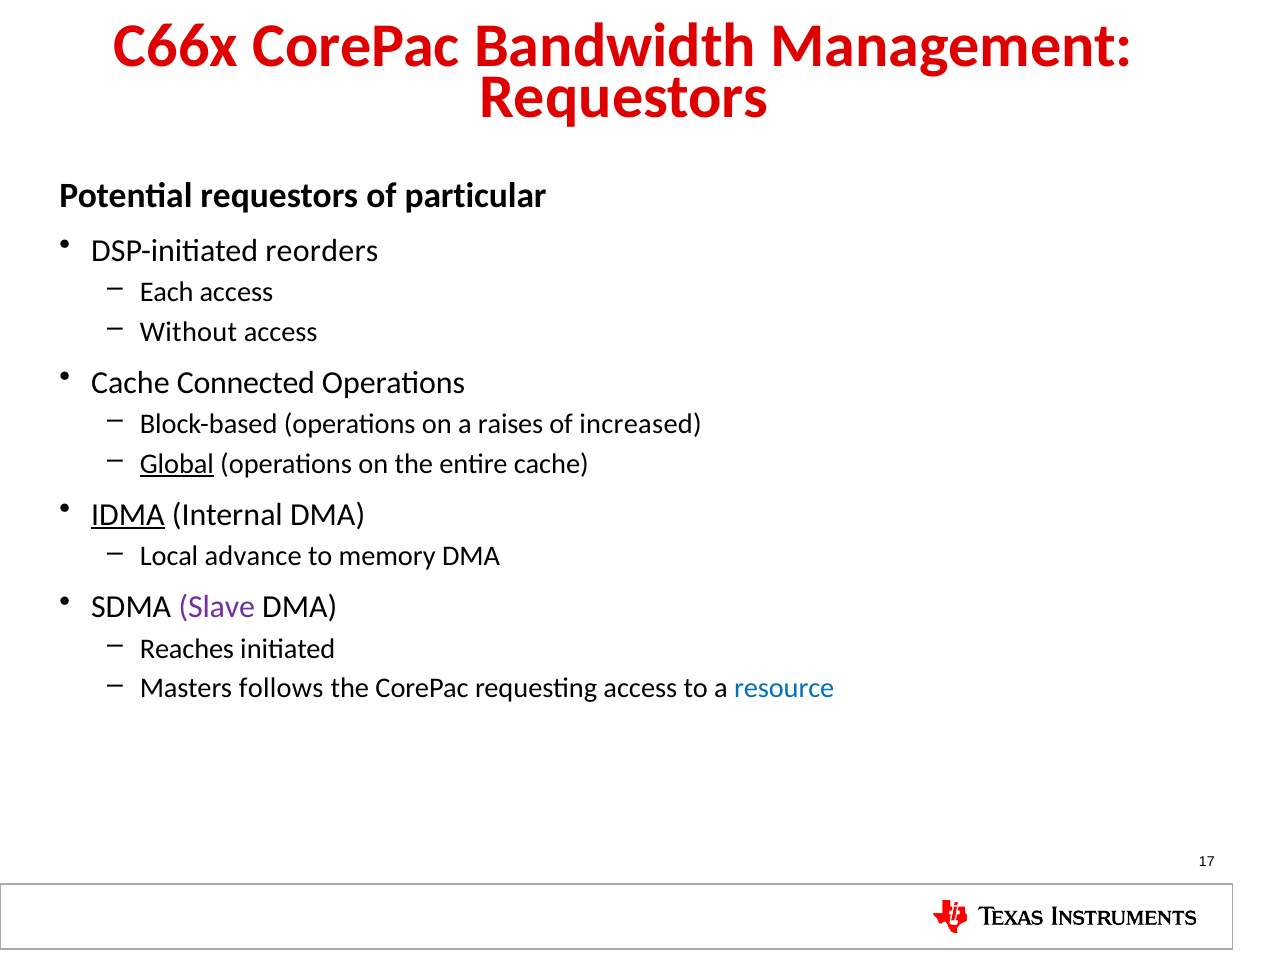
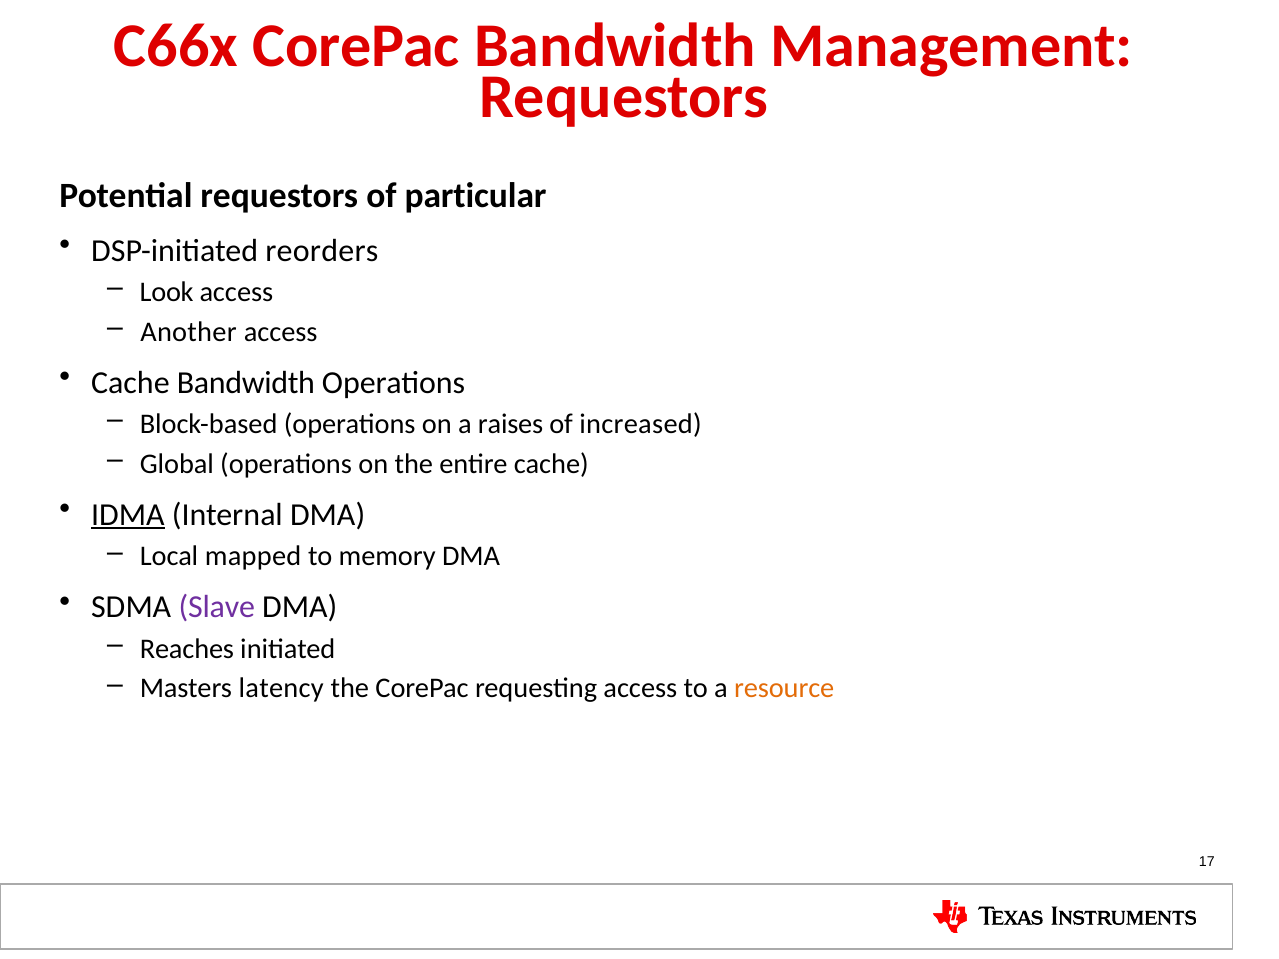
Each: Each -> Look (167, 292)
Without: Without -> Another (189, 332)
Cache Connected: Connected -> Bandwidth (246, 383)
Global underline: present -> none (177, 464)
advance: advance -> mapped (253, 556)
follows: follows -> latency (281, 689)
resource colour: blue -> orange (784, 689)
